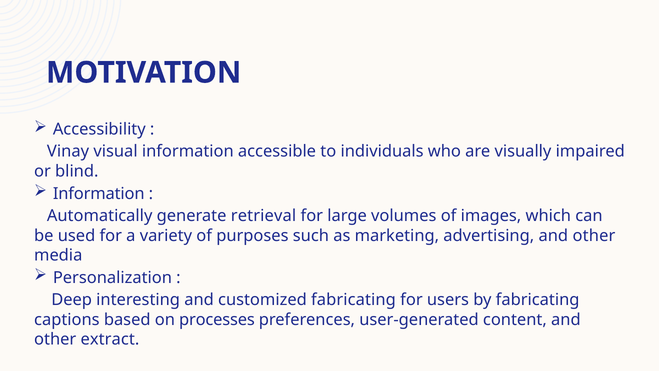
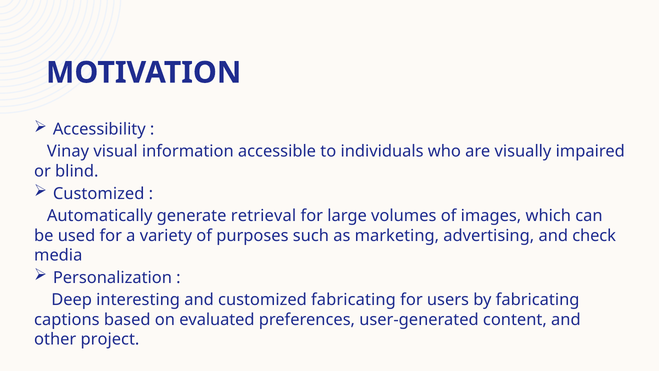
Information: Information -> Customized (99, 193)
advertising and other: other -> check (594, 235)
processes: processes -> evaluated (217, 319)
extract: extract -> project (110, 339)
